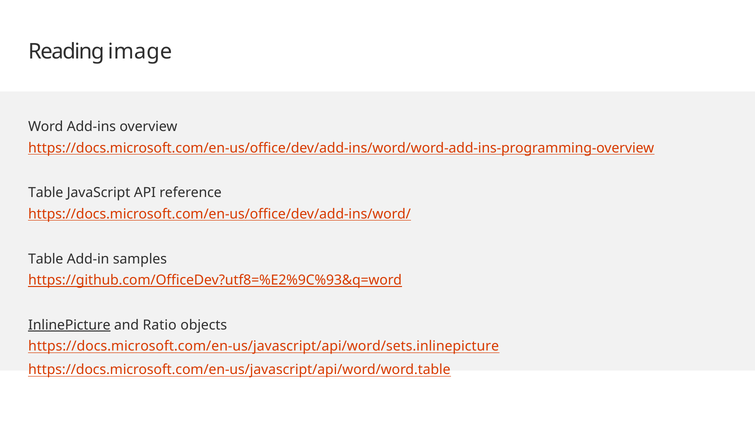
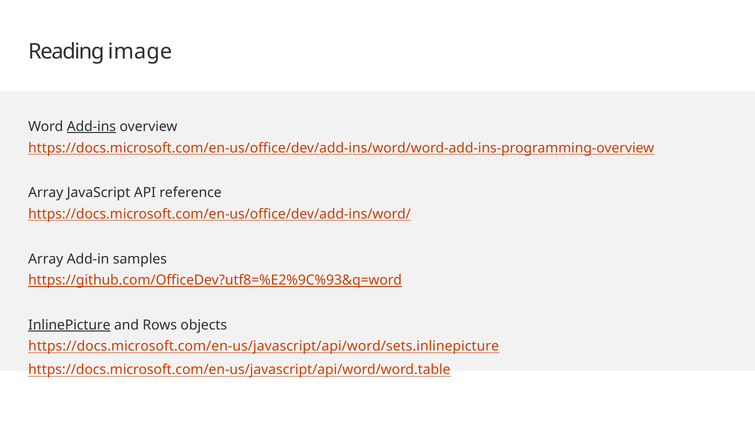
Add-ins underline: none -> present (91, 127)
Table: Table -> Array (46, 193)
Table: Table -> Array (46, 259)
Ratio: Ratio -> Rows (160, 325)
